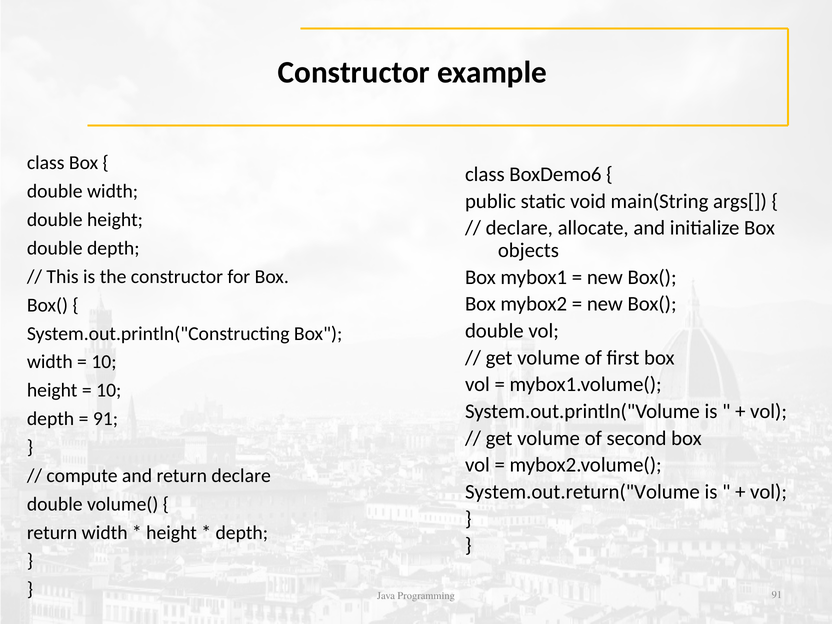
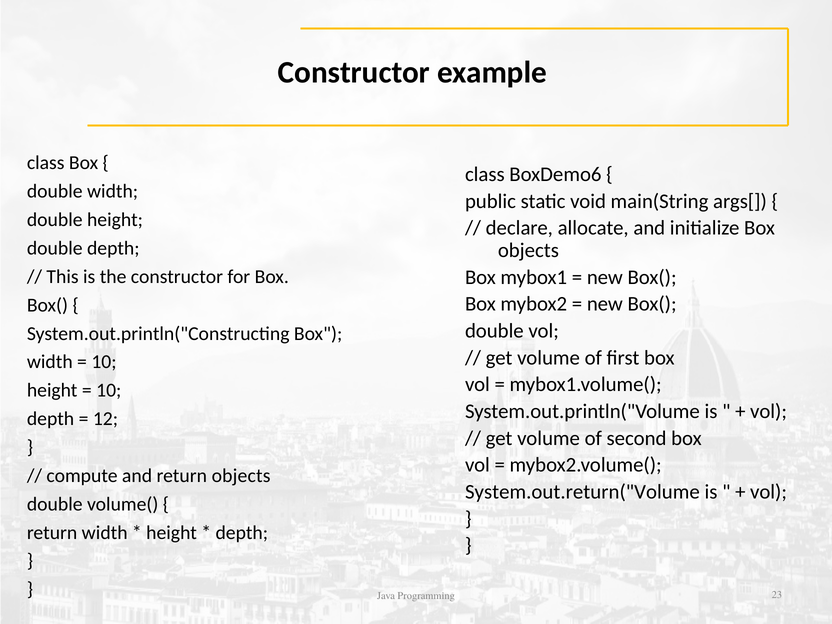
91: 91 -> 12 (105, 419)
return declare: declare -> objects (241, 476)
Programming 91: 91 -> 23 (777, 595)
